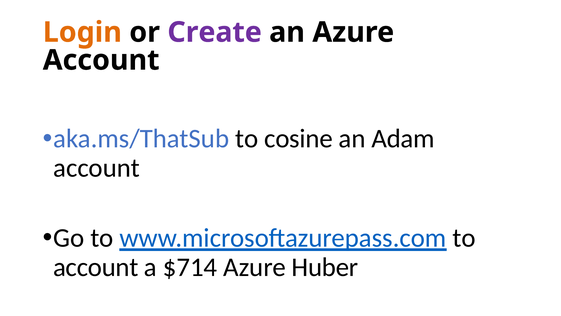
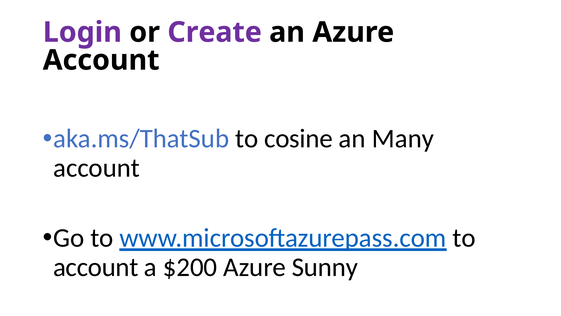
Login colour: orange -> purple (82, 32)
Adam: Adam -> Many (403, 139)
$714: $714 -> $200 (190, 267)
Huber: Huber -> Sunny (325, 267)
